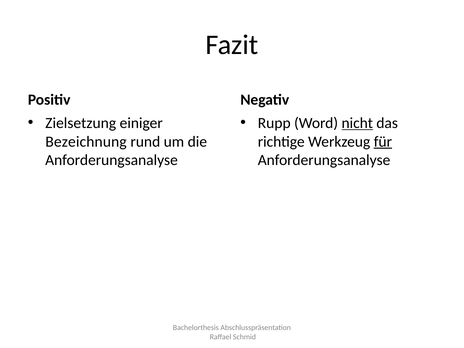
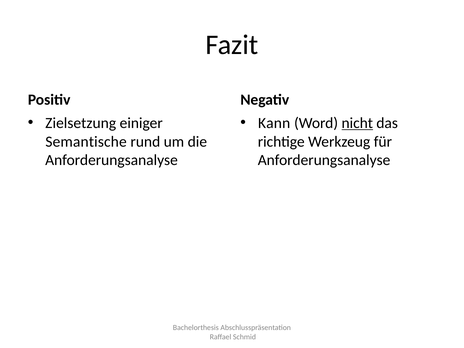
Rupp: Rupp -> Kann (274, 123)
Bezeichnung: Bezeichnung -> Semantische (86, 142)
für underline: present -> none (383, 142)
